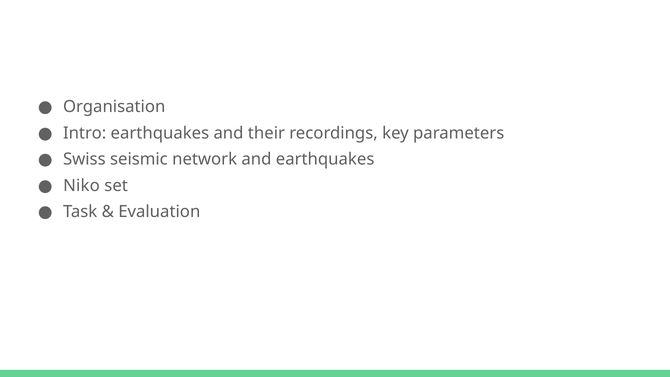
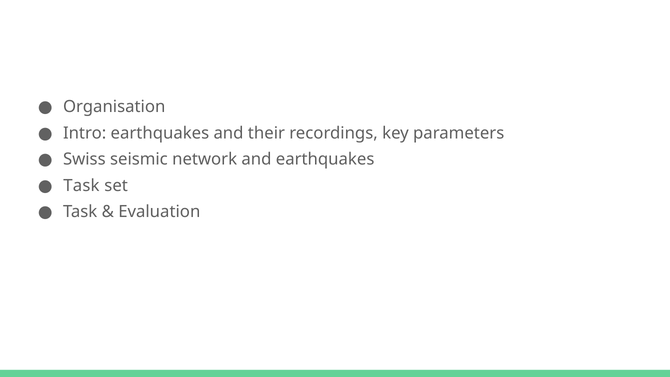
Niko: Niko -> Task (81, 185)
